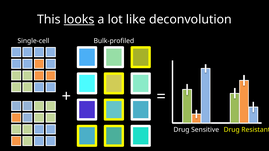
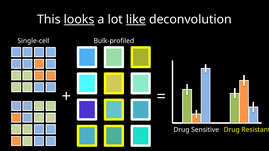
like underline: none -> present (136, 20)
